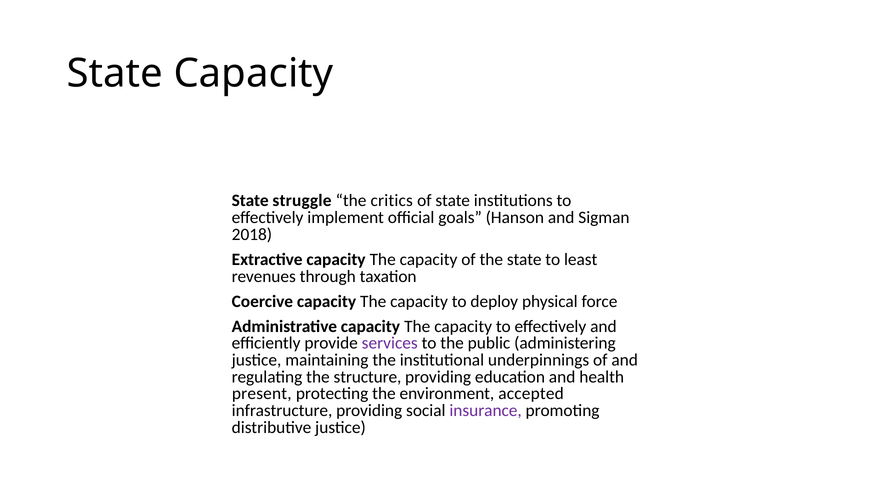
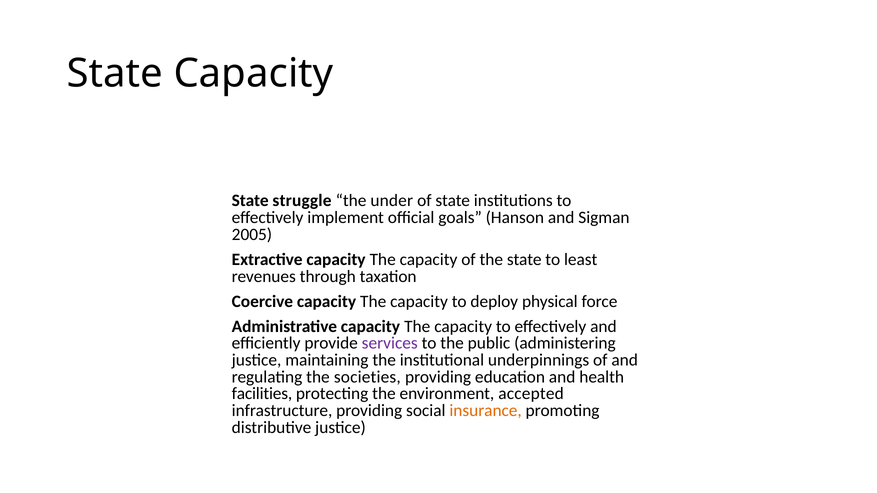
critics: critics -> under (392, 201)
2018: 2018 -> 2005 (252, 235)
structure: structure -> societies (367, 377)
present: present -> facilities (262, 394)
insurance colour: purple -> orange (486, 411)
